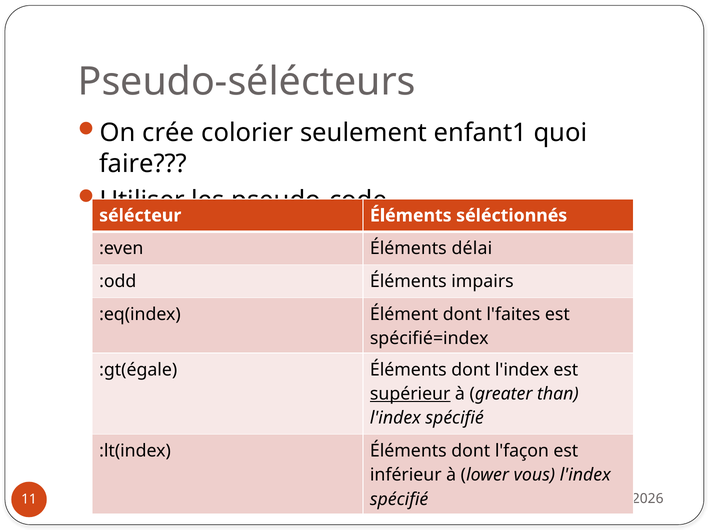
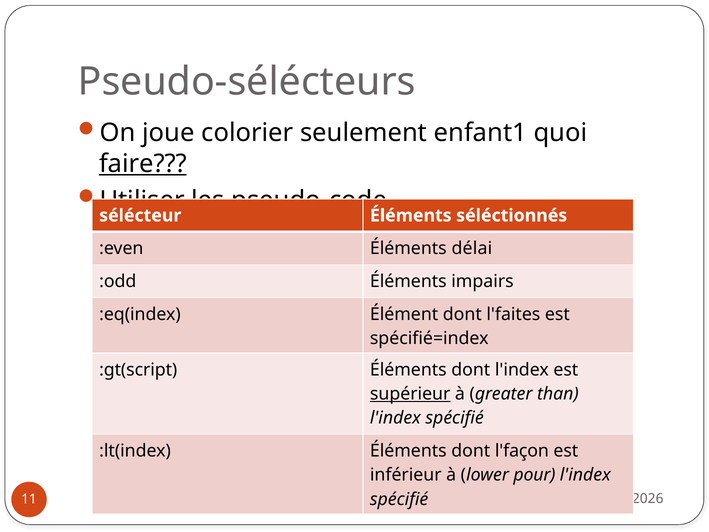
crée: crée -> joue (168, 133)
faire underline: none -> present (143, 164)
:gt(égale: :gt(égale -> :gt(script (138, 370)
vous: vous -> pour (534, 475)
